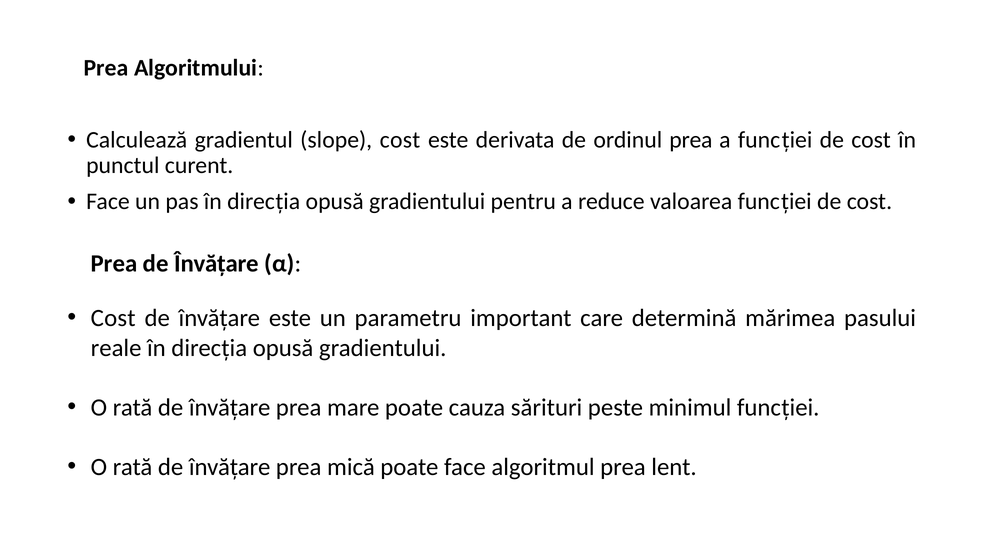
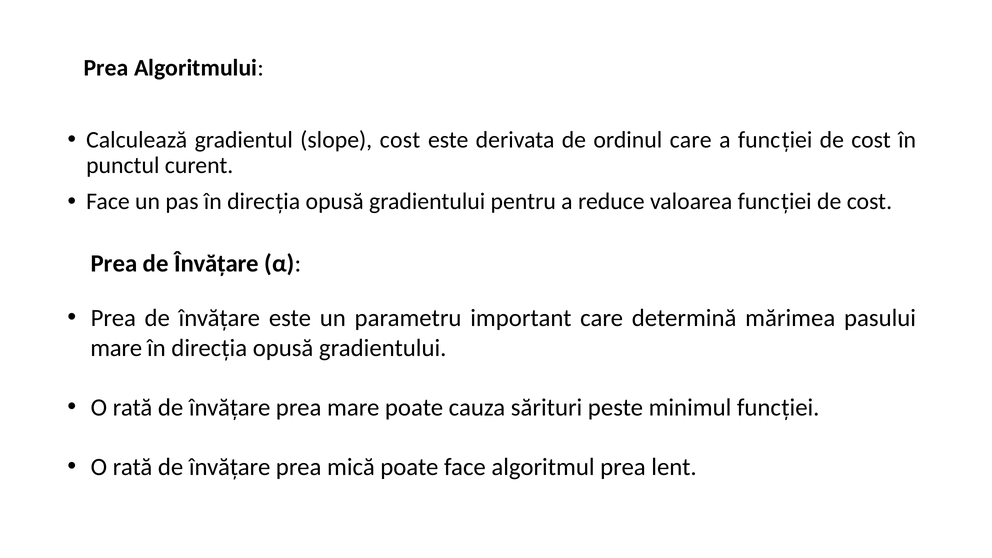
ordinul prea: prea -> care (691, 140)
Cost: Cost -> Prea (113, 318)
reale: reale -> mare (116, 348)
